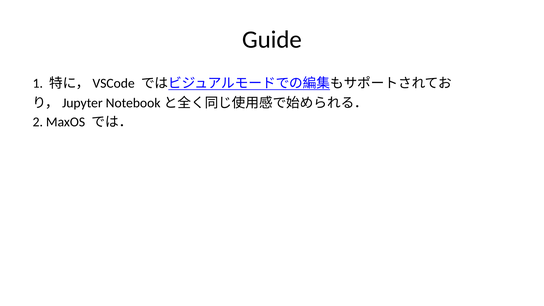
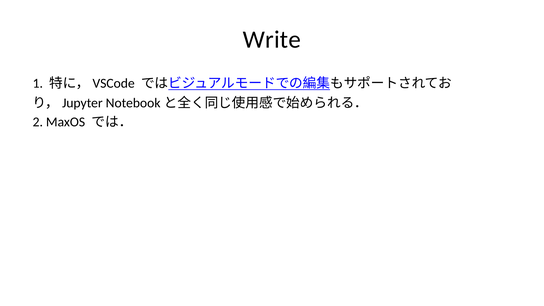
Guide: Guide -> Write (272, 39)
